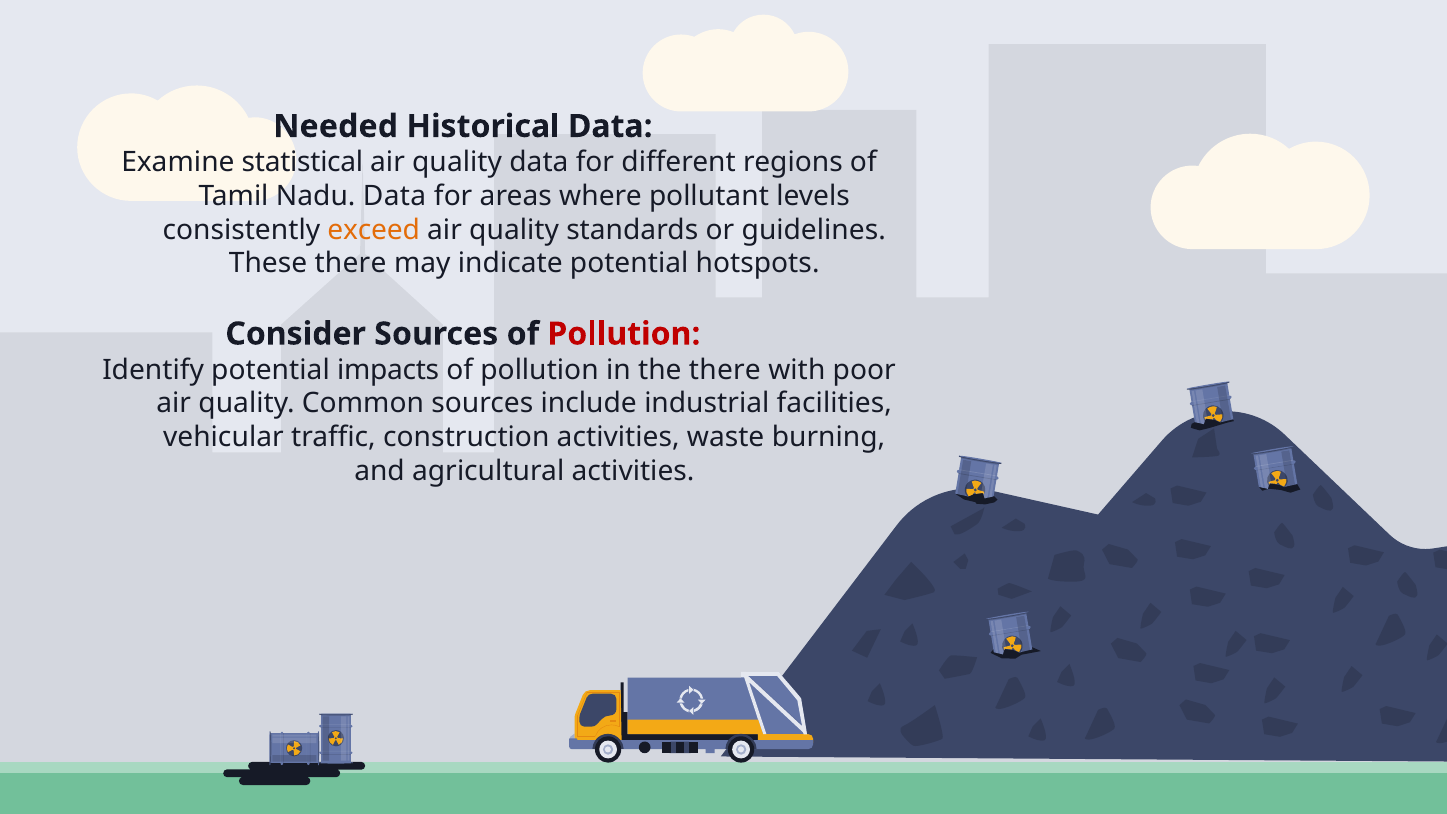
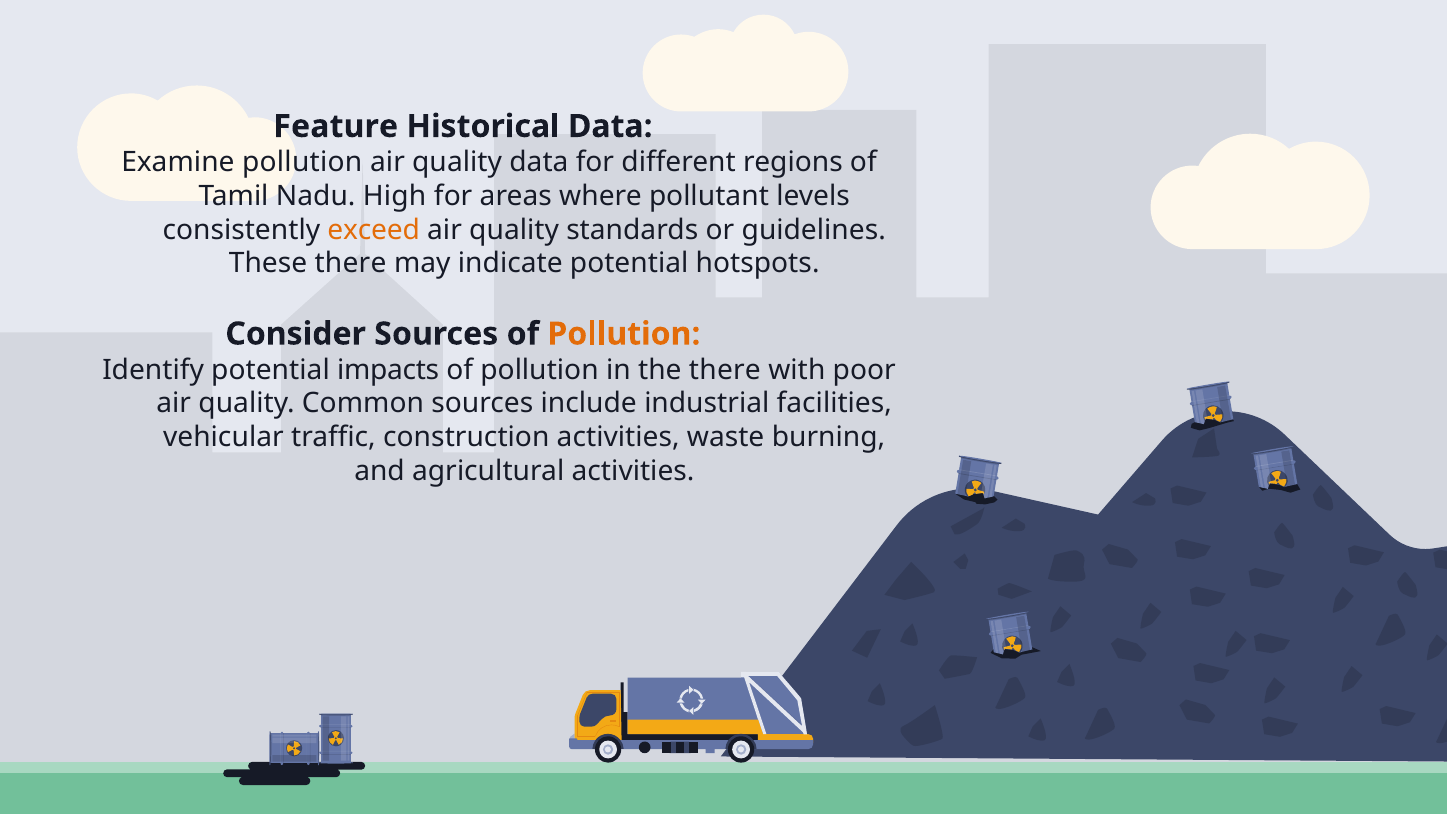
Needed: Needed -> Feature (336, 126)
Examine statistical: statistical -> pollution (302, 162)
Nadu Data: Data -> High (395, 196)
Pollution colour: red -> orange (624, 334)
